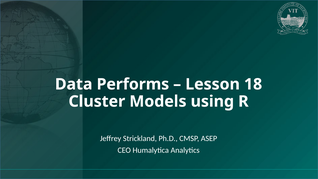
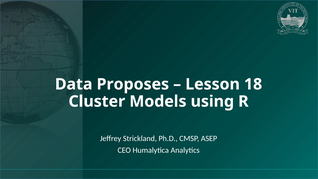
Performs: Performs -> Proposes (133, 84)
